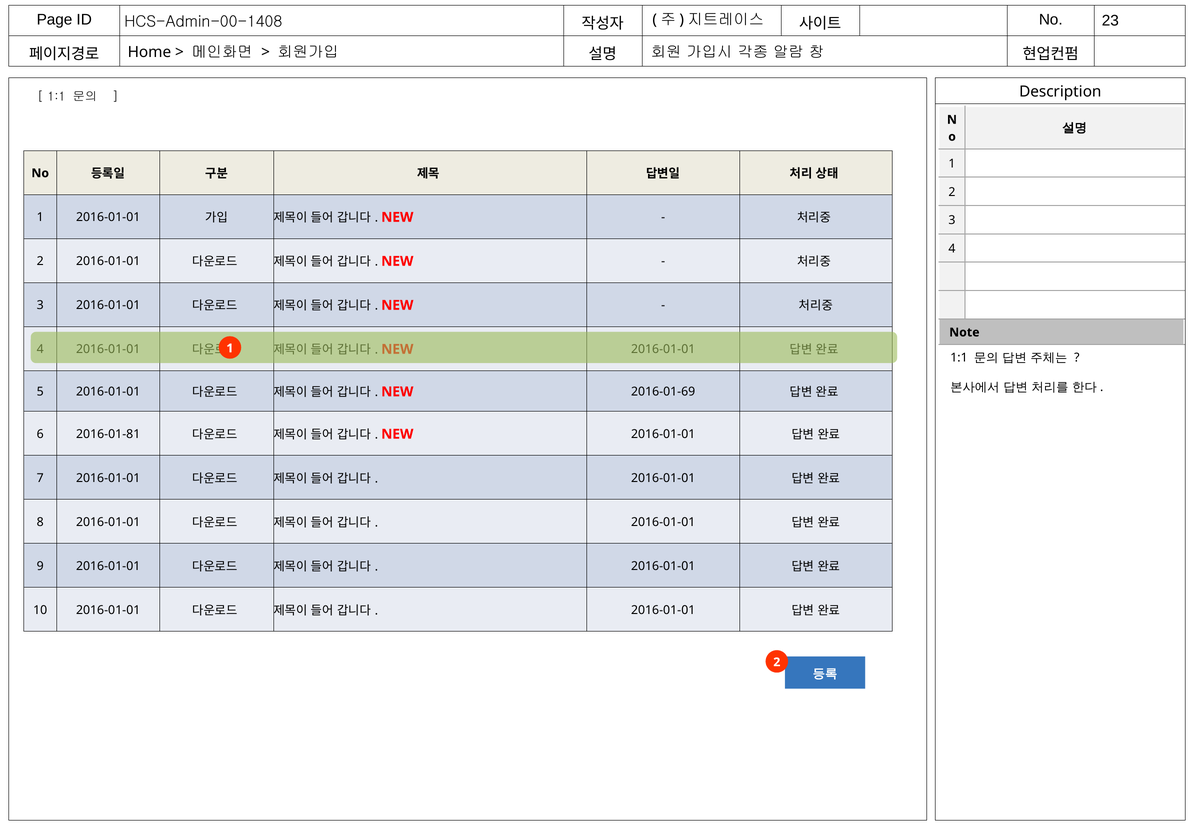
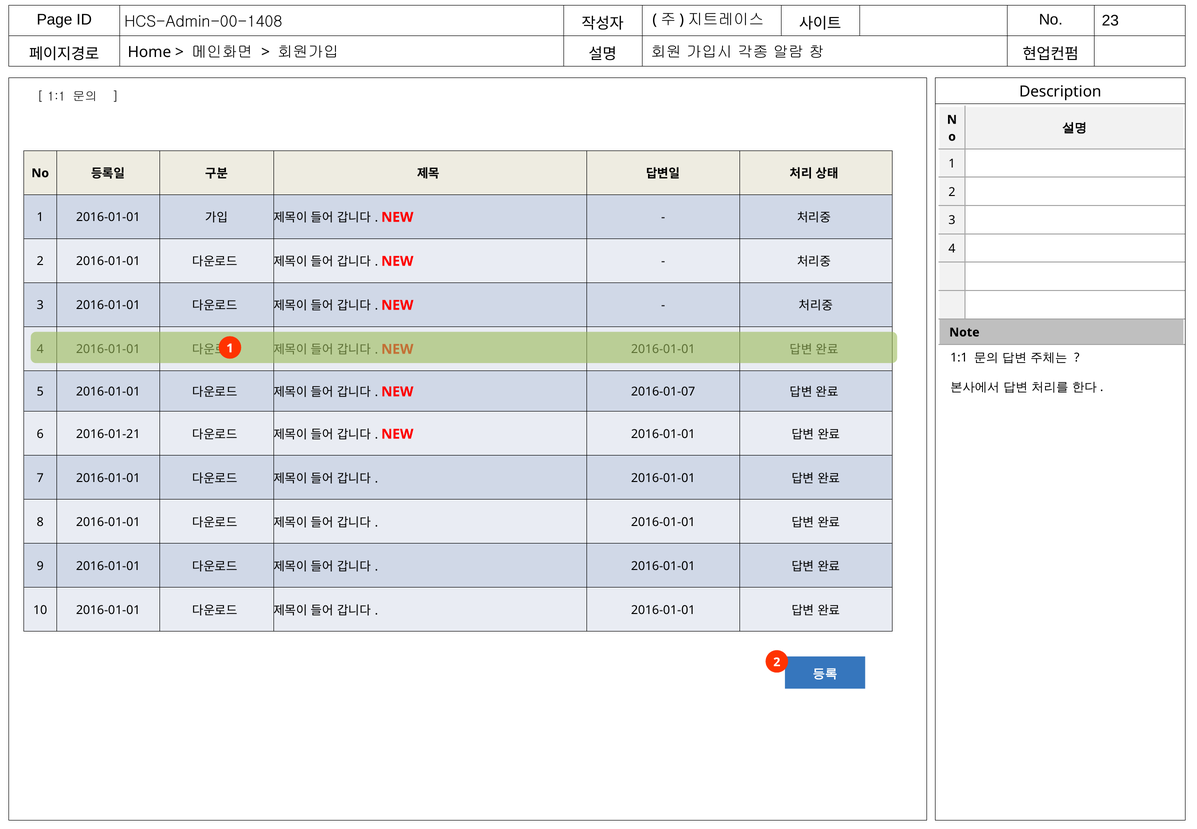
2016-01-69: 2016-01-69 -> 2016-01-07 (663, 392)
2016-01-81: 2016-01-81 -> 2016-01-21 (108, 434)
